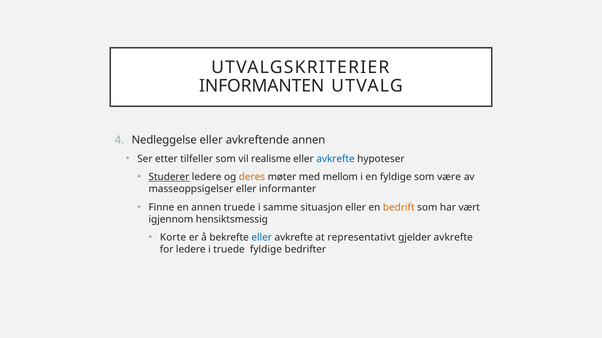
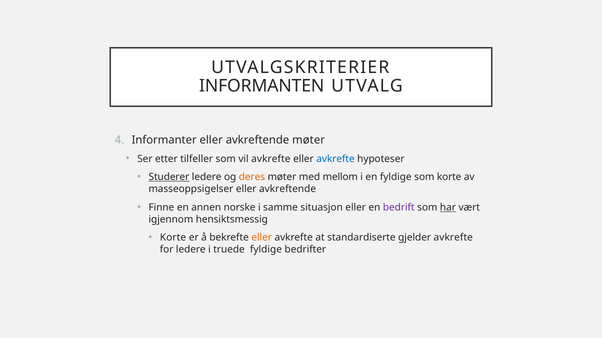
Nedleggelse: Nedleggelse -> Informanter (164, 140)
avkreftende annen: annen -> møter (309, 140)
vil realisme: realisme -> avkrefte (271, 159)
som være: være -> korte (449, 177)
masseoppsigelser eller informanter: informanter -> avkreftende (288, 189)
annen truede: truede -> norske (240, 208)
bedrift colour: orange -> purple (399, 208)
har underline: none -> present (448, 208)
eller colour: blue -> orange (262, 238)
representativt: representativt -> standardiserte (361, 238)
